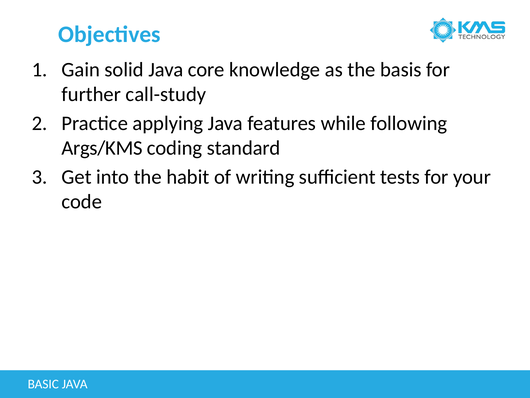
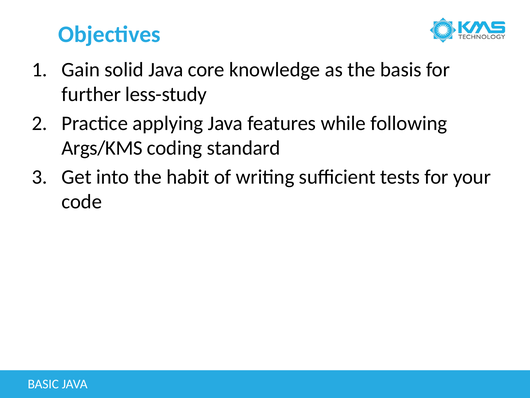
call-study: call-study -> less-study (166, 94)
